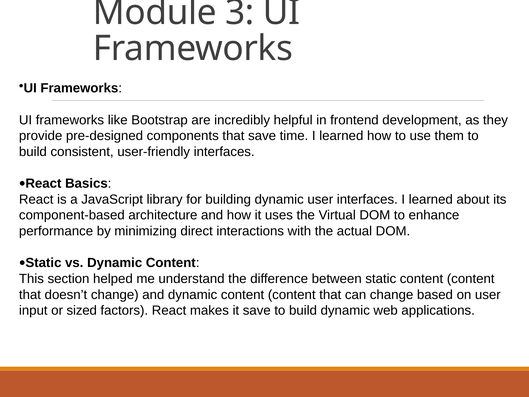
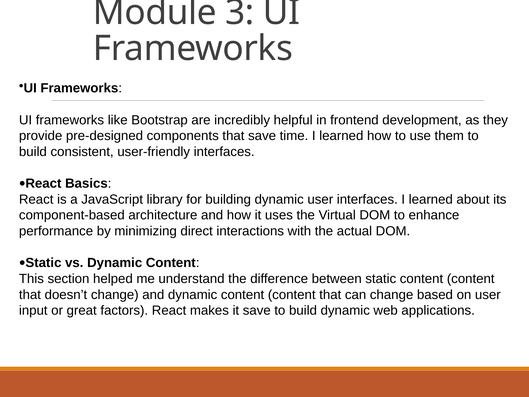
sized: sized -> great (82, 310)
